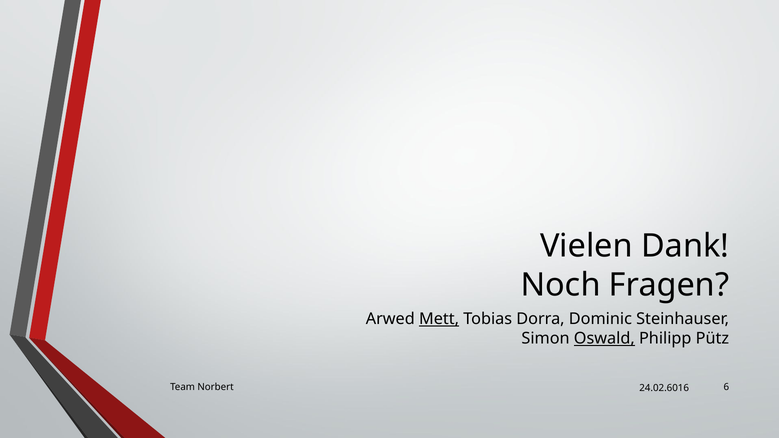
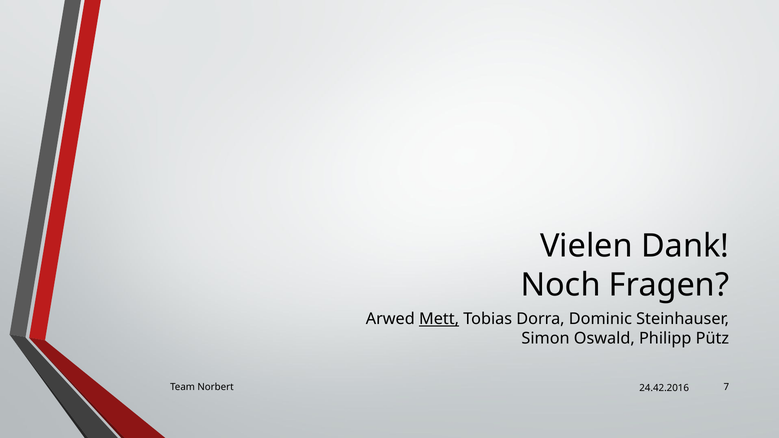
Oswald underline: present -> none (604, 339)
6: 6 -> 7 (726, 387)
24.02.6016: 24.02.6016 -> 24.42.2016 (664, 388)
